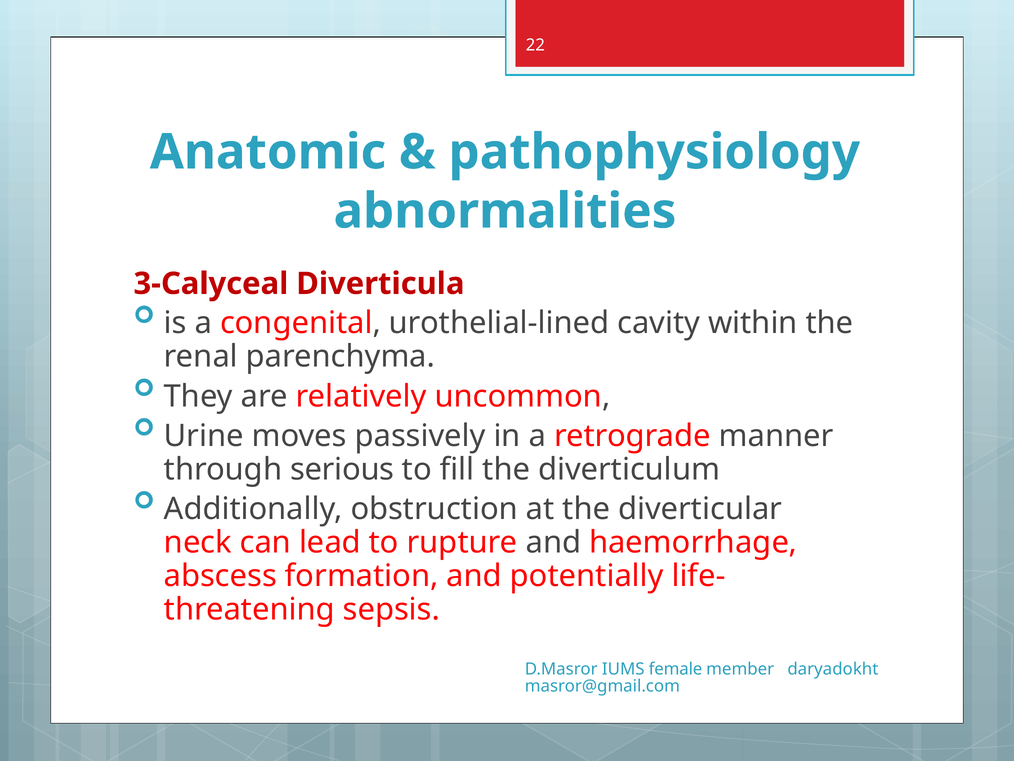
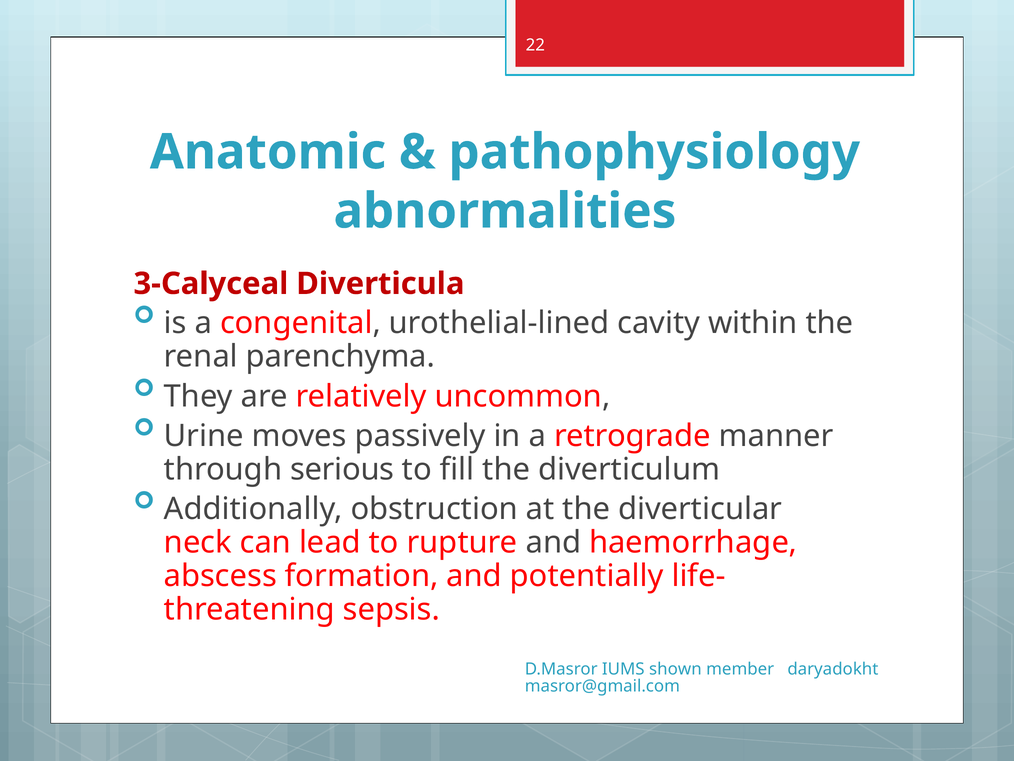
female: female -> shown (675, 669)
